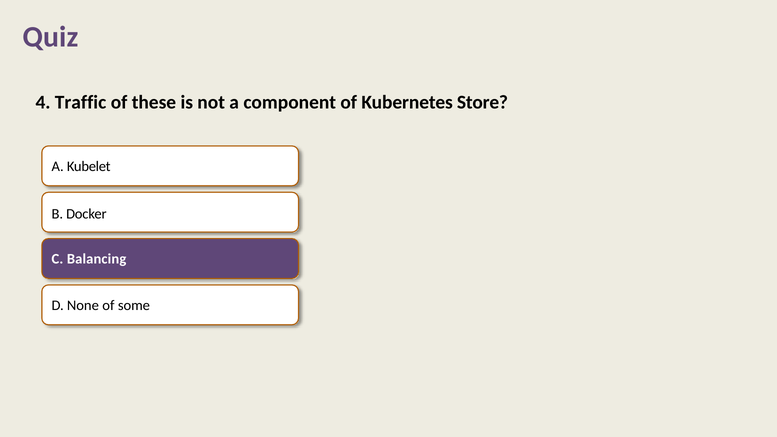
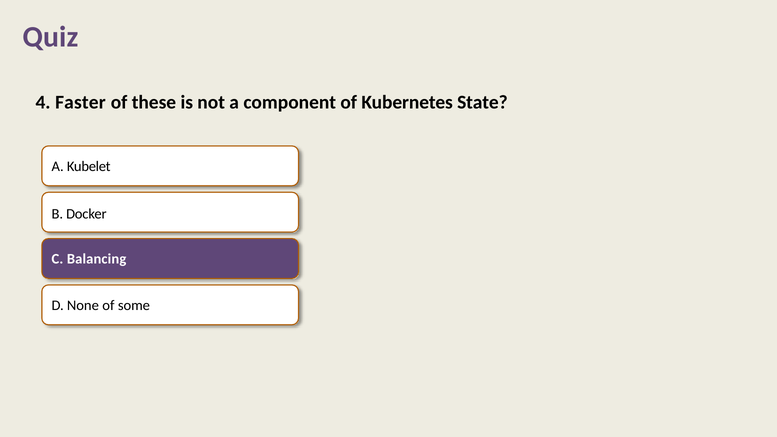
Traffic: Traffic -> Faster (80, 102)
Store: Store -> State (482, 102)
